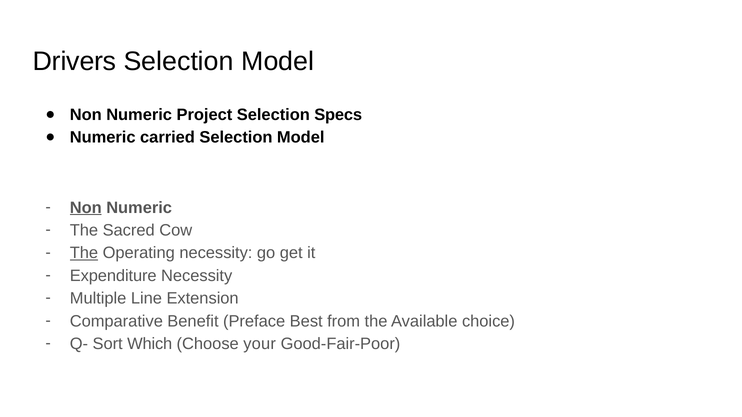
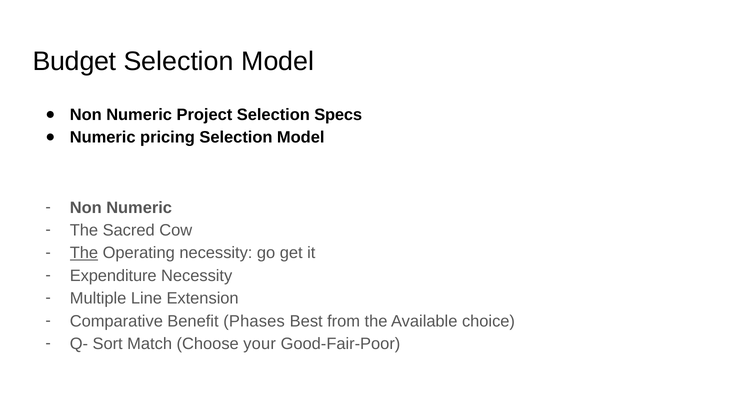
Drivers: Drivers -> Budget (75, 61)
carried: carried -> pricing (167, 138)
Non underline: present -> none (86, 208)
Preface: Preface -> Phases (254, 321)
Which: Which -> Match (150, 344)
